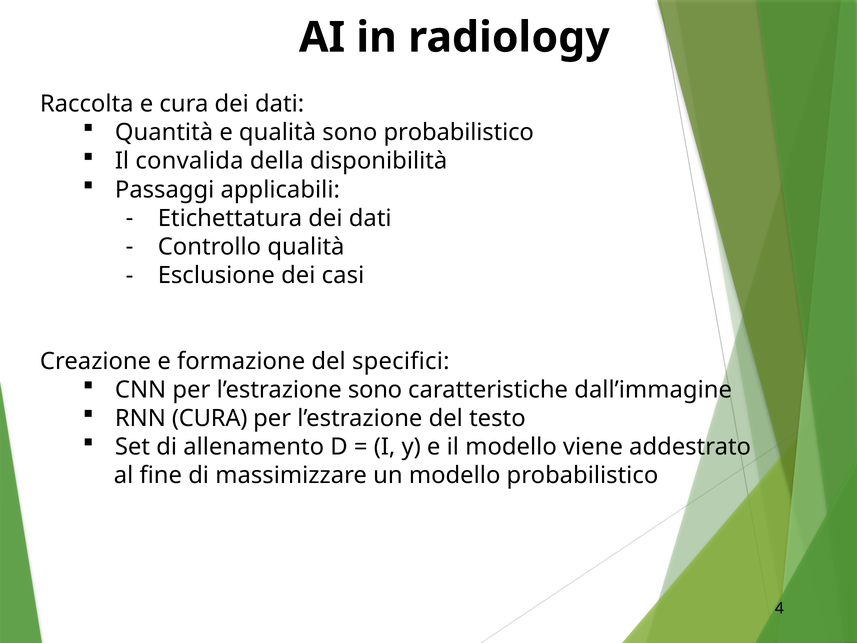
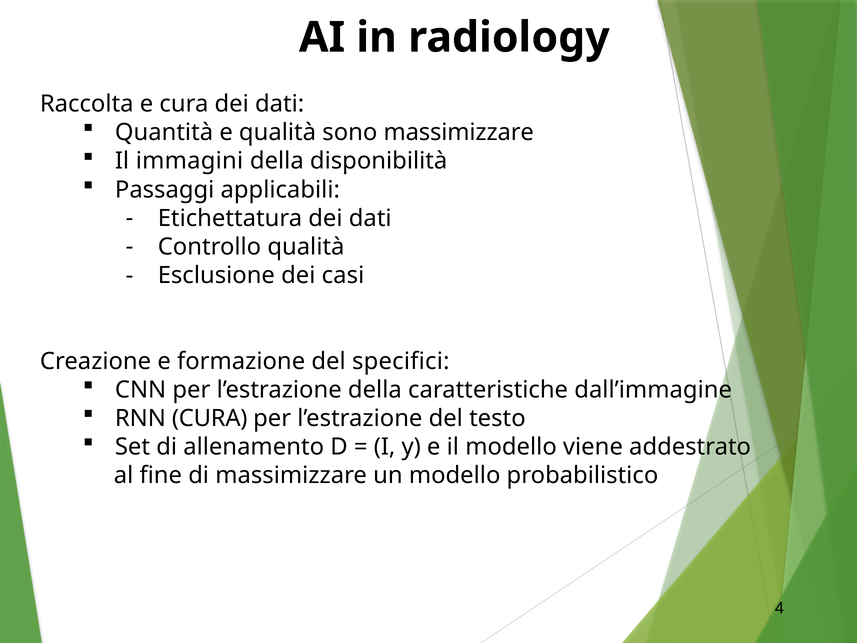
sono probabilistico: probabilistico -> massimizzare (459, 132)
convalida: convalida -> immagini (189, 161)
l’estrazione sono: sono -> della (375, 390)
